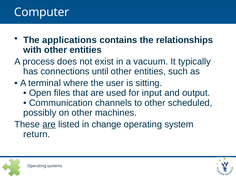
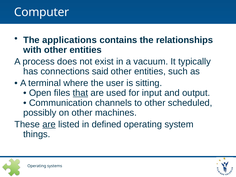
until: until -> said (100, 71)
that underline: none -> present (80, 93)
change: change -> defined (107, 124)
return: return -> things (37, 134)
